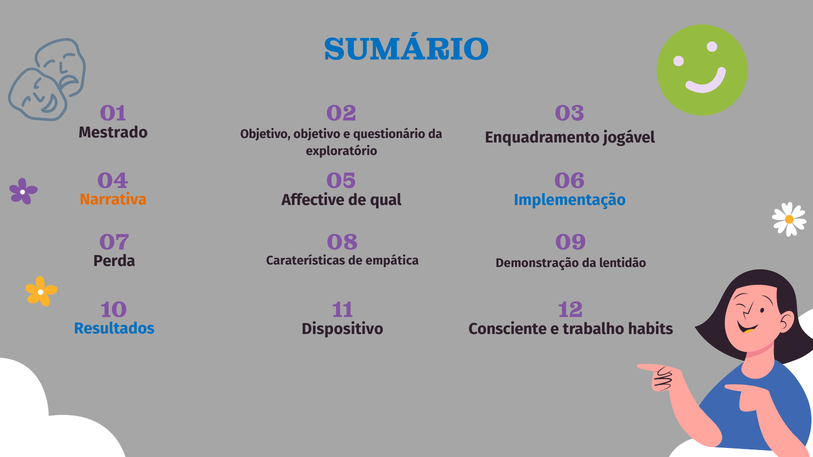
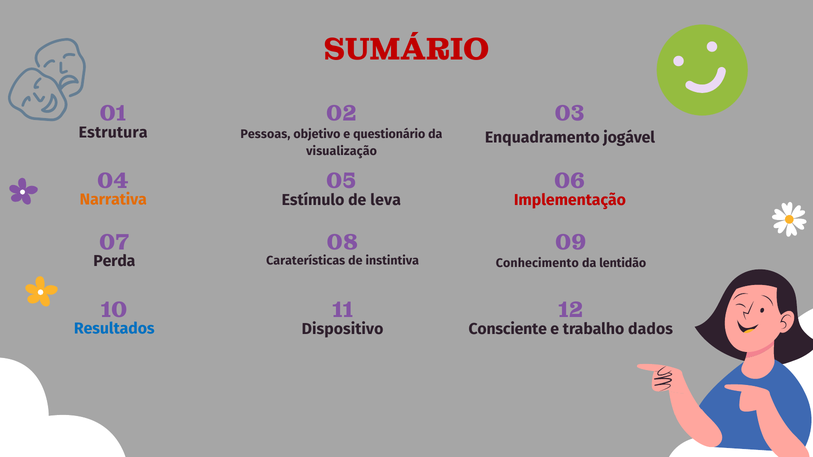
SUMÁRIO colour: blue -> red (407, 49)
Mestrado: Mestrado -> Estrutura (113, 132)
Objetivo: Objetivo -> Pessoas (265, 134)
exploratório: exploratório -> visualização (342, 151)
Affective: Affective -> Estímulo (313, 200)
qual: qual -> leva (386, 200)
Implementação colour: blue -> red (570, 200)
empática: empática -> instintiva (392, 261)
Demonstração: Demonstração -> Conhecimento (537, 263)
habits: habits -> dados (651, 329)
